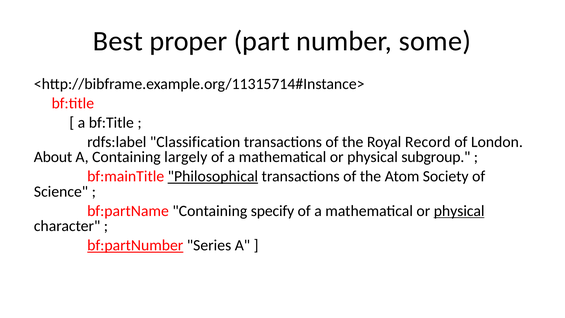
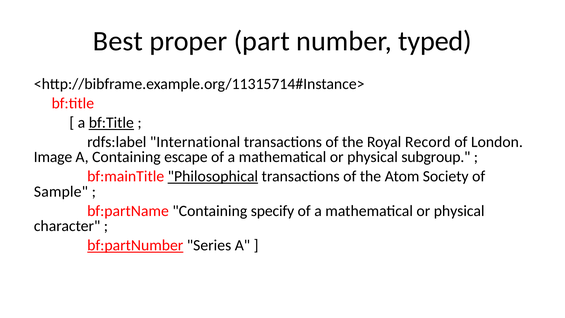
some: some -> typed (435, 41)
bf:Title underline: none -> present (111, 123)
Classification: Classification -> International (195, 142)
About: About -> Image (53, 157)
largely: largely -> escape (186, 157)
Science: Science -> Sample (61, 191)
physical underline: present -> none (459, 211)
